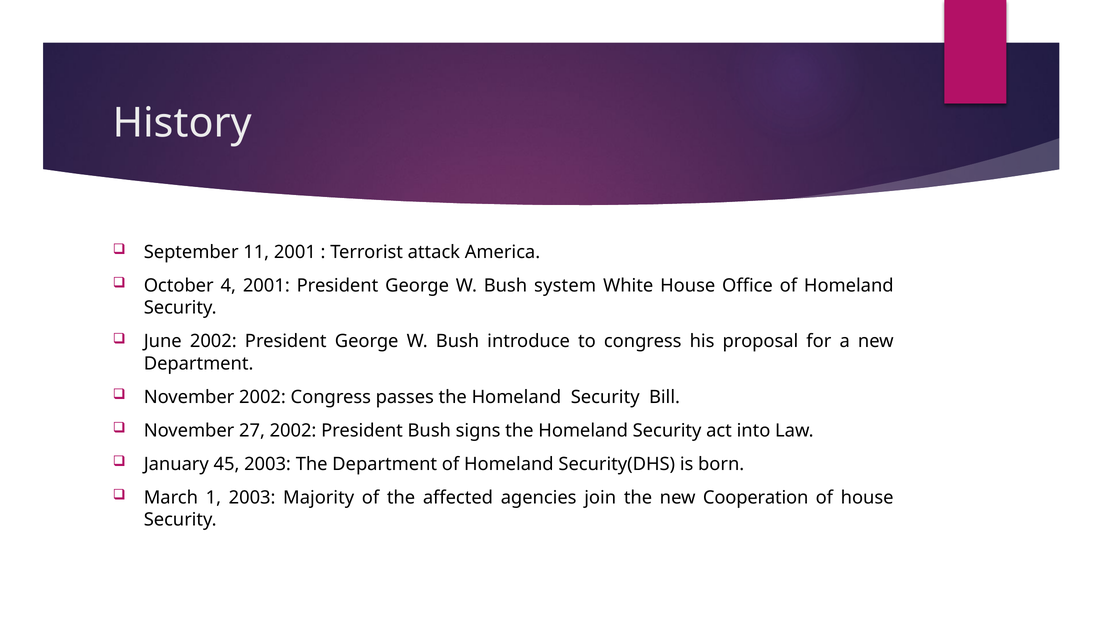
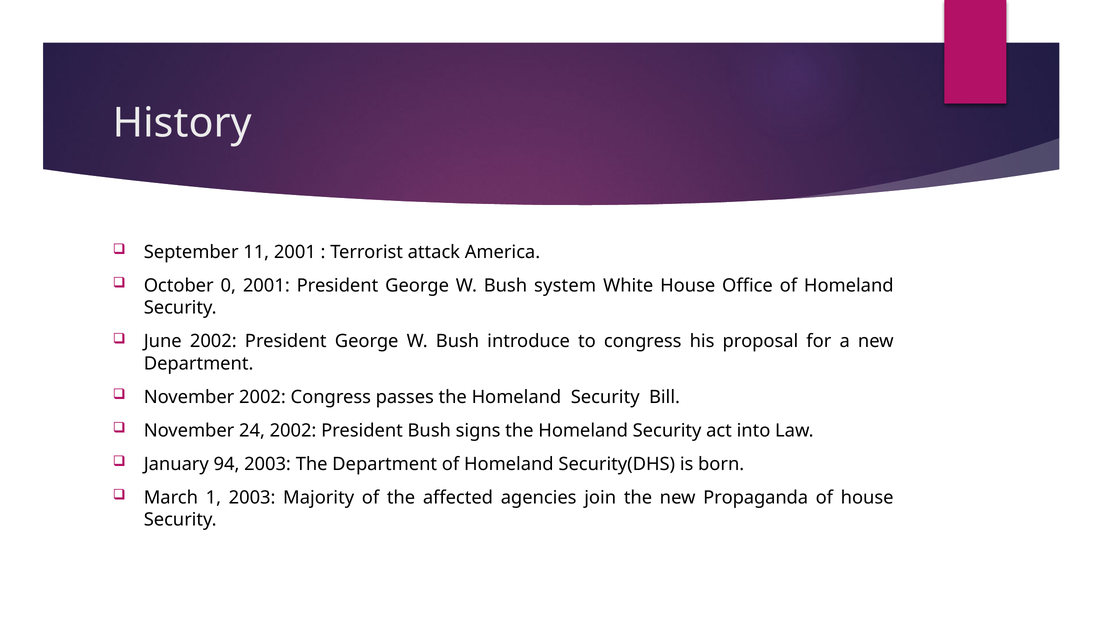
4: 4 -> 0 (228, 286)
27: 27 -> 24 (252, 430)
45: 45 -> 94 (227, 464)
Cooperation: Cooperation -> Propaganda (756, 497)
